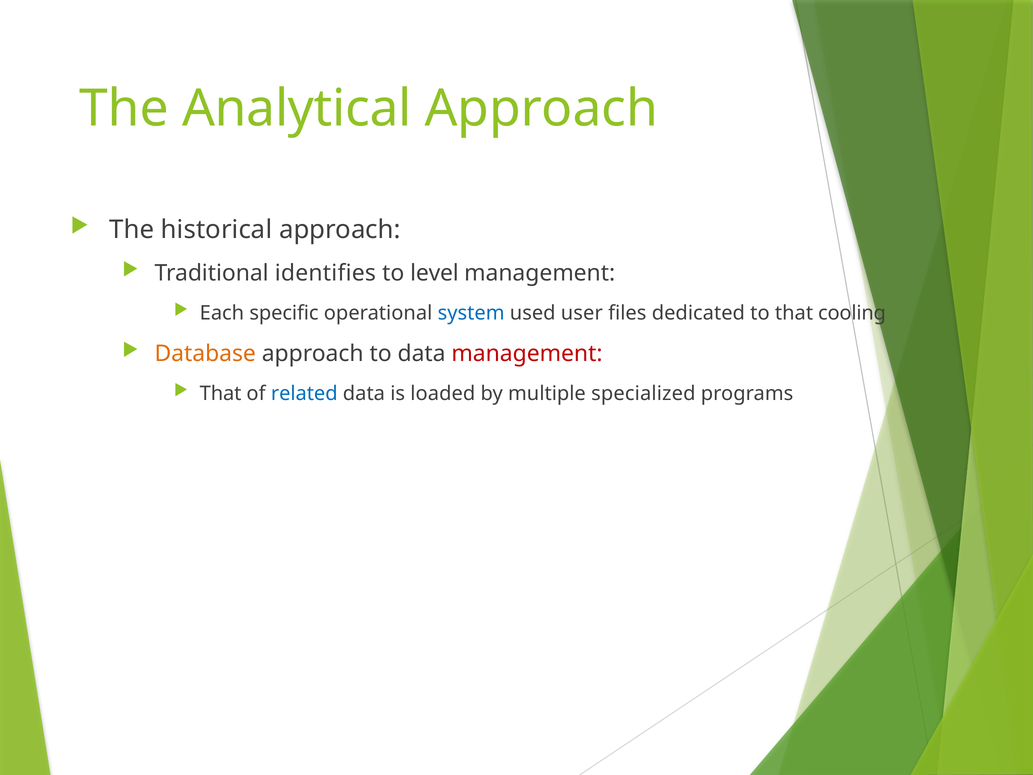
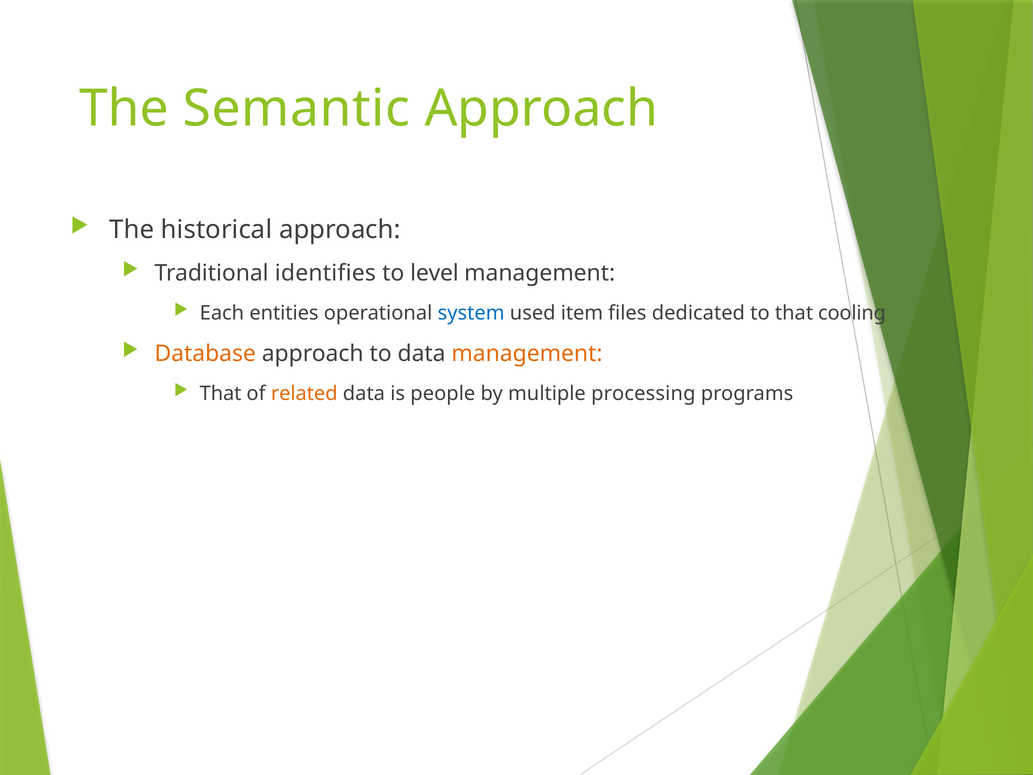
Analytical: Analytical -> Semantic (296, 109)
specific: specific -> entities (284, 313)
user: user -> item (582, 313)
management colour: red -> orange (527, 353)
related colour: blue -> orange (304, 393)
loaded: loaded -> people (443, 393)
specialized: specialized -> processing (643, 393)
